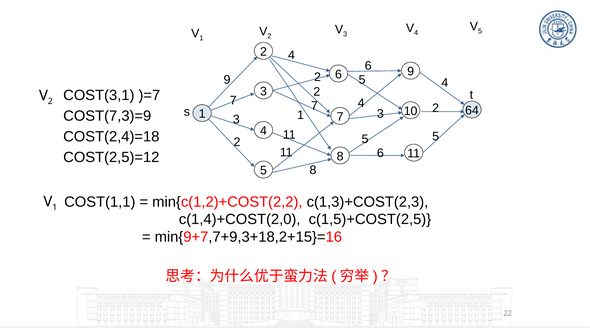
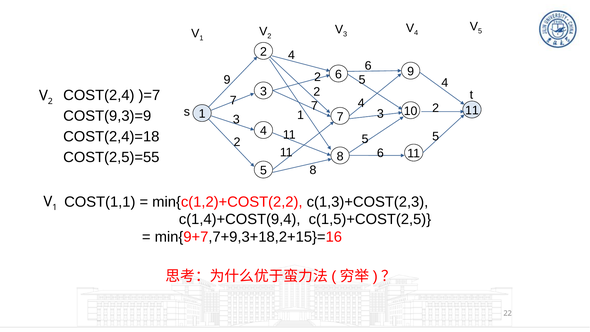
COST(3,1: COST(3,1 -> COST(2,4 (99, 95)
s 64: 64 -> 11 (472, 110)
COST(7,3)=9: COST(7,3)=9 -> COST(9,3)=9 (107, 116)
COST(2,5)=12: COST(2,5)=12 -> COST(2,5)=55 (111, 157)
c(1,4)+COST(2,0: c(1,4)+COST(2,0 -> c(1,4)+COST(9,4 (240, 219)
